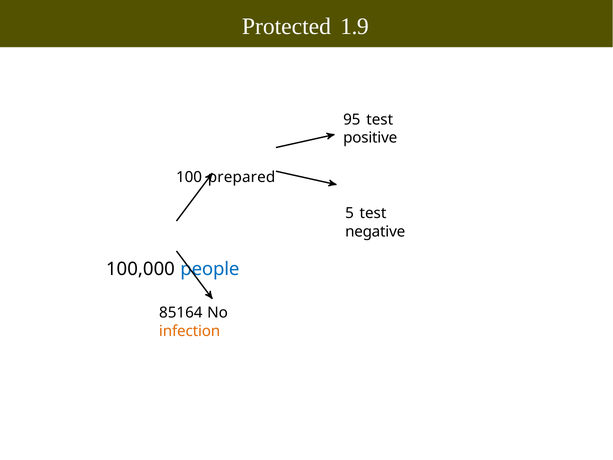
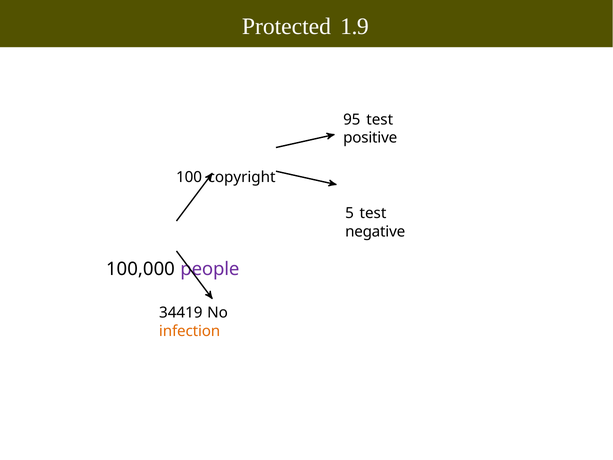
prepared: prepared -> copyright (242, 177)
people colour: blue -> purple (210, 269)
85164: 85164 -> 34419 (181, 313)
